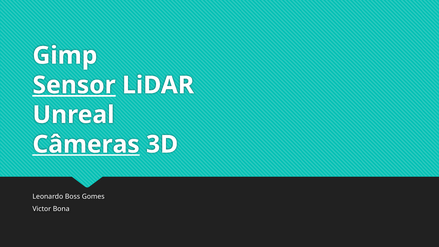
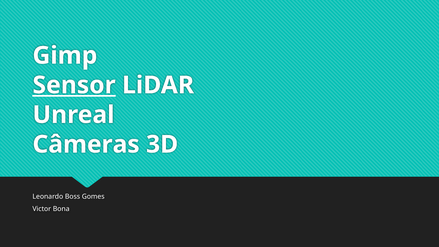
Câmeras underline: present -> none (86, 144)
